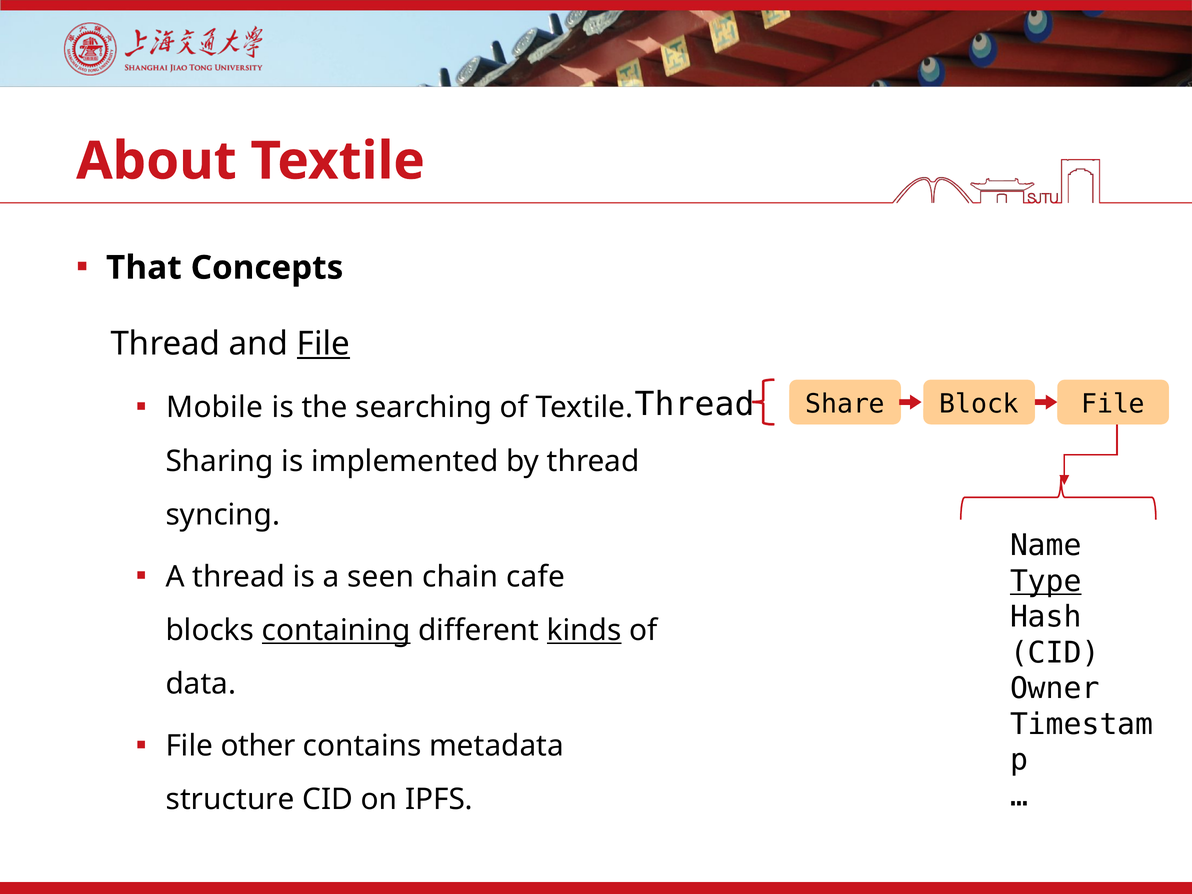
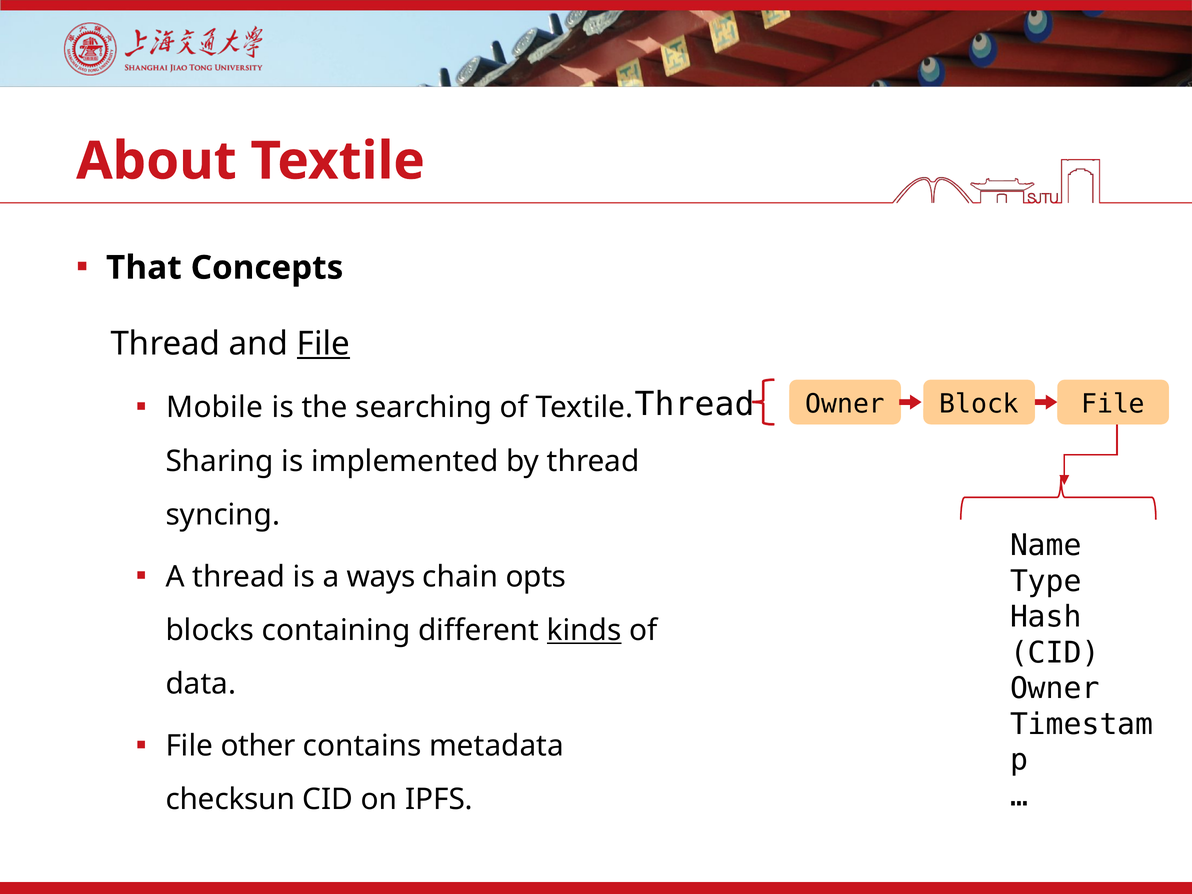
Share: Share -> Owner (845, 404)
seen: seen -> ways (381, 577)
cafe: cafe -> opts (536, 577)
Type underline: present -> none (1046, 581)
containing underline: present -> none (336, 630)
structure: structure -> checksun (230, 800)
